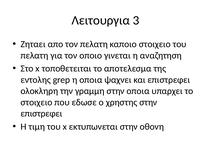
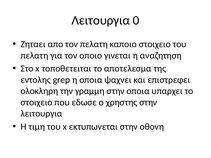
3: 3 -> 0 (136, 20)
επιστρεφει: επιστρεφει -> λειτουργια (41, 114)
